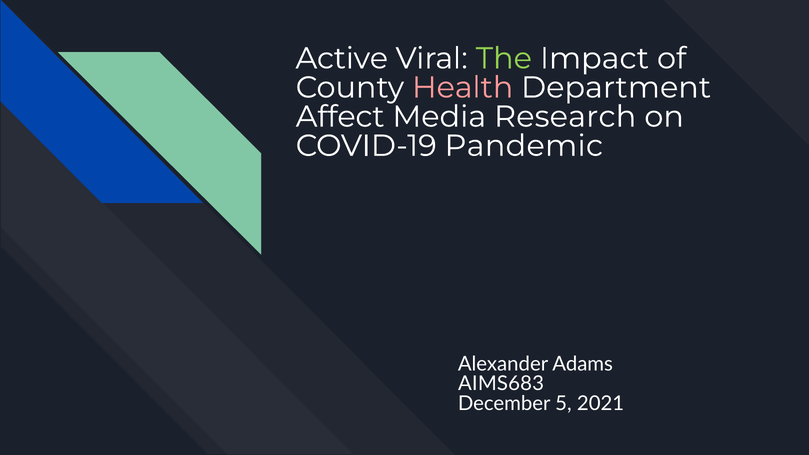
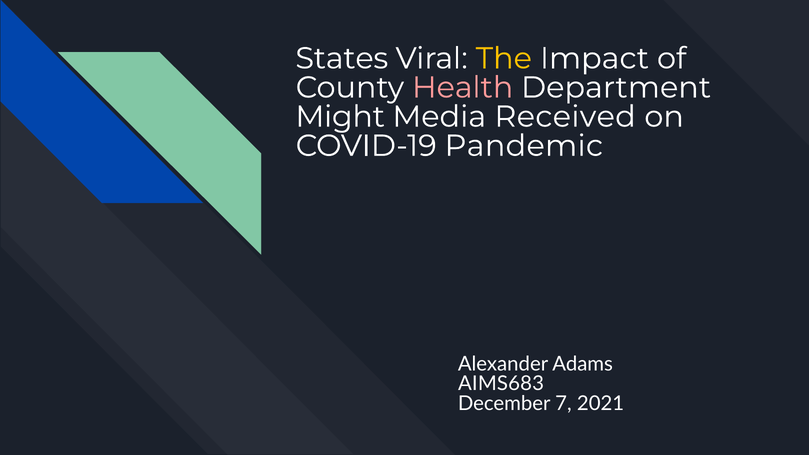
Active: Active -> States (342, 58)
The colour: light green -> yellow (504, 58)
Affect: Affect -> Might (340, 117)
Research: Research -> Received (565, 117)
5: 5 -> 7 (563, 403)
